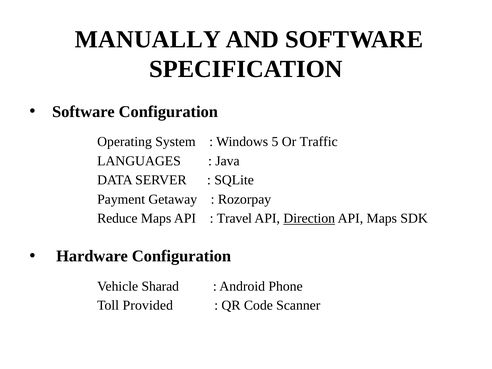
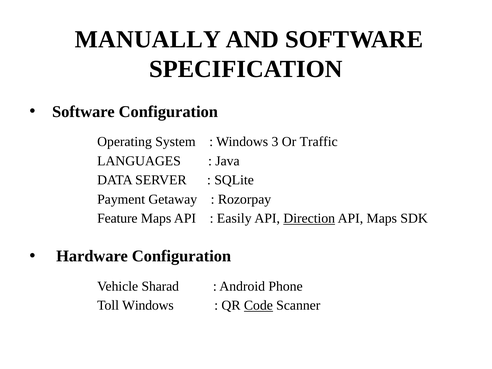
5: 5 -> 3 (275, 142)
Reduce: Reduce -> Feature (117, 218)
Travel: Travel -> Easily (234, 218)
Toll Provided: Provided -> Windows (148, 305)
Code underline: none -> present (258, 305)
